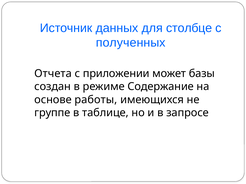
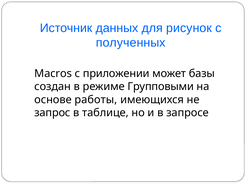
столбце: столбце -> рисунок (189, 28)
Отчета: Отчета -> Macros (53, 74)
Содержание: Содержание -> Групповыми (161, 87)
группе: группе -> запрос (52, 113)
